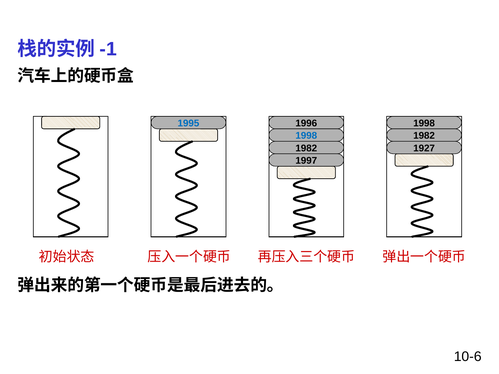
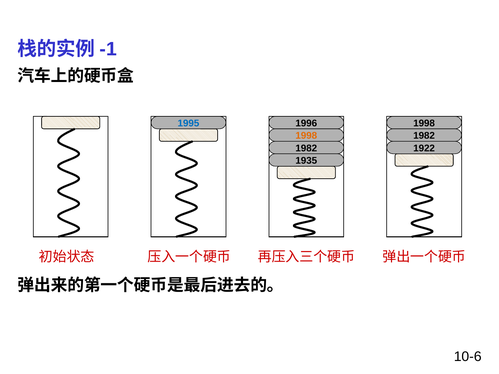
1998 colour: blue -> orange (306, 136)
1927: 1927 -> 1922 (424, 148)
1997: 1997 -> 1935 (306, 161)
